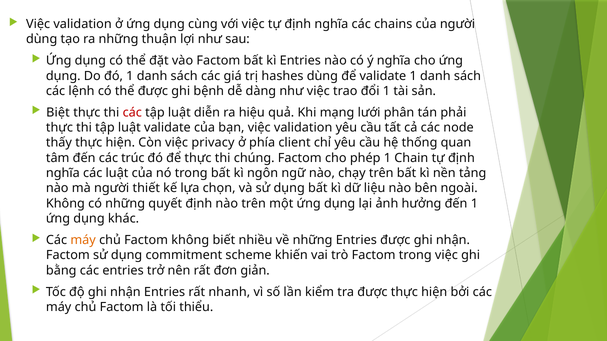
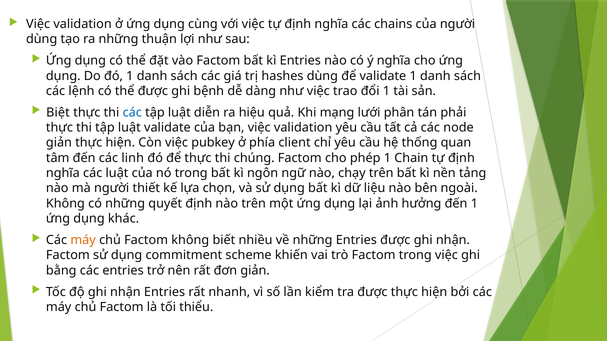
các colour: red -> blue (132, 113)
thấy: thấy -> giản (59, 143)
privacy: privacy -> pubkey (213, 143)
trúc: trúc -> linh (133, 158)
